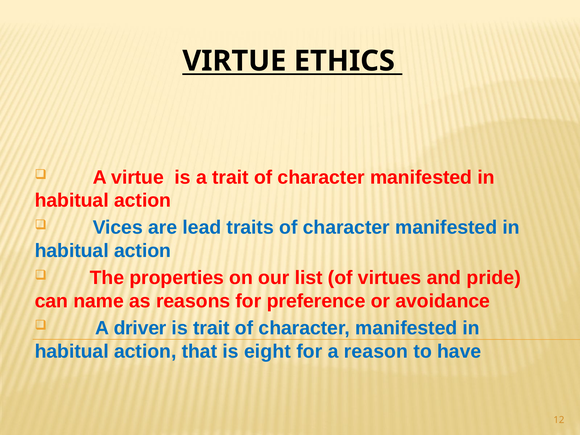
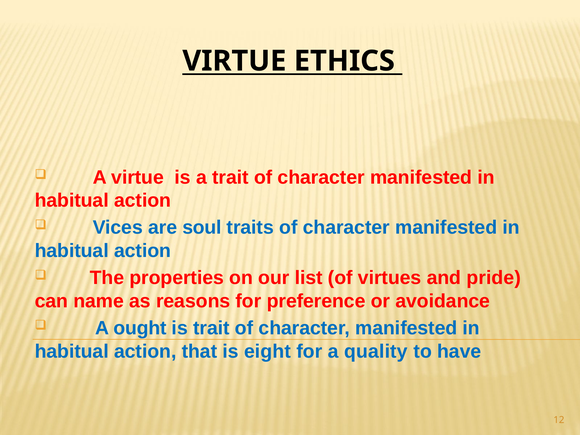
lead: lead -> soul (202, 228)
driver: driver -> ought (140, 328)
reason: reason -> quality (376, 351)
